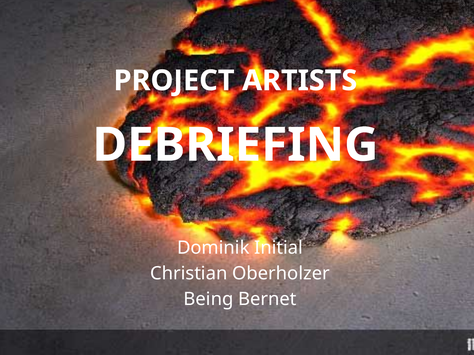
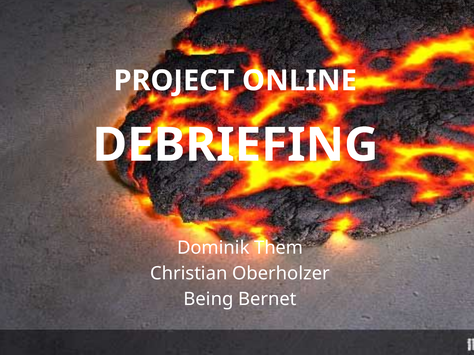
ARTISTS: ARTISTS -> ONLINE (300, 81)
Initial: Initial -> Them (279, 248)
